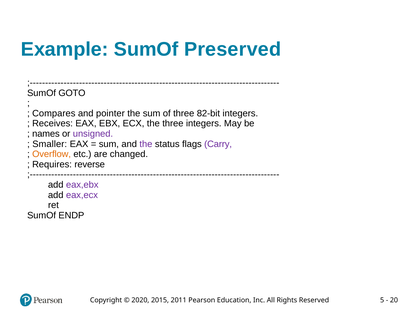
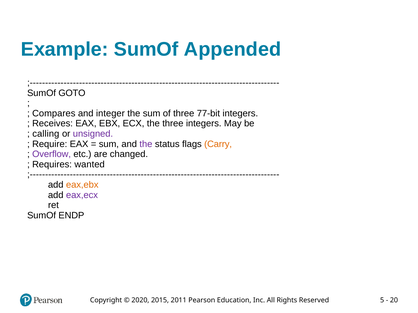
Preserved: Preserved -> Appended (233, 50)
pointer: pointer -> integer (110, 114)
82-bit: 82-bit -> 77-bit (208, 114)
names: names -> calling (46, 134)
Smaller: Smaller -> Require (50, 144)
Carry colour: purple -> orange (218, 144)
Overflow colour: orange -> purple (52, 154)
reverse: reverse -> wanted (90, 165)
eax,ebx colour: purple -> orange (82, 185)
